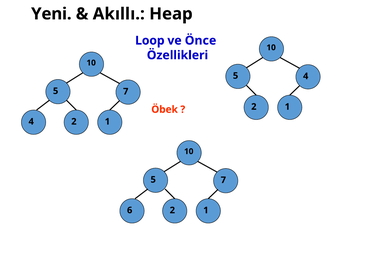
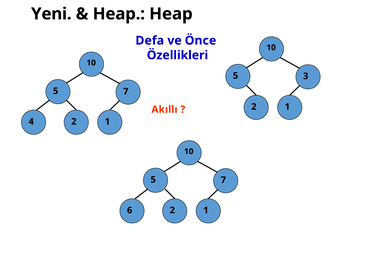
Akıllı: Akıllı -> Heap (119, 14)
Loop: Loop -> Defa (150, 40)
5 4: 4 -> 3 (306, 76)
Öbek: Öbek -> Akıllı (164, 109)
